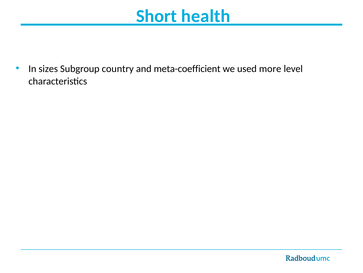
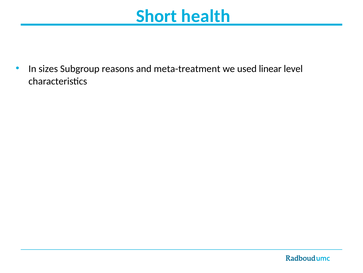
country: country -> reasons (118, 69)
meta-coefficient: meta-coefficient -> meta-treatment (187, 69)
more: more -> linear (270, 69)
